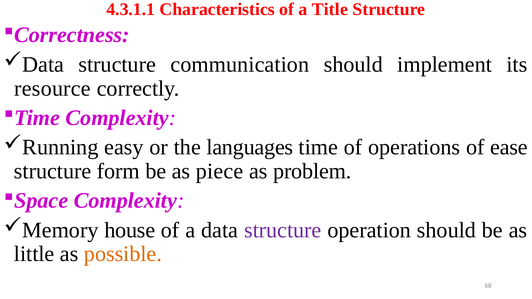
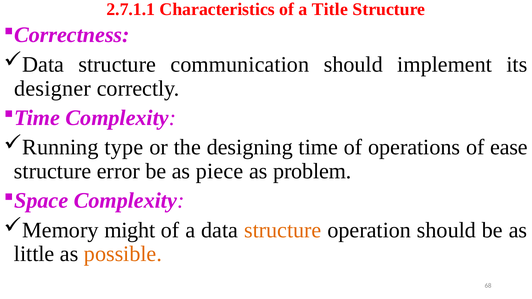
4.3.1.1: 4.3.1.1 -> 2.7.1.1 (131, 9)
resource: resource -> designer (53, 88)
easy: easy -> type (124, 147)
languages: languages -> designing (250, 147)
form: form -> error (118, 171)
house: house -> might (130, 230)
structure colour: purple -> orange (283, 230)
